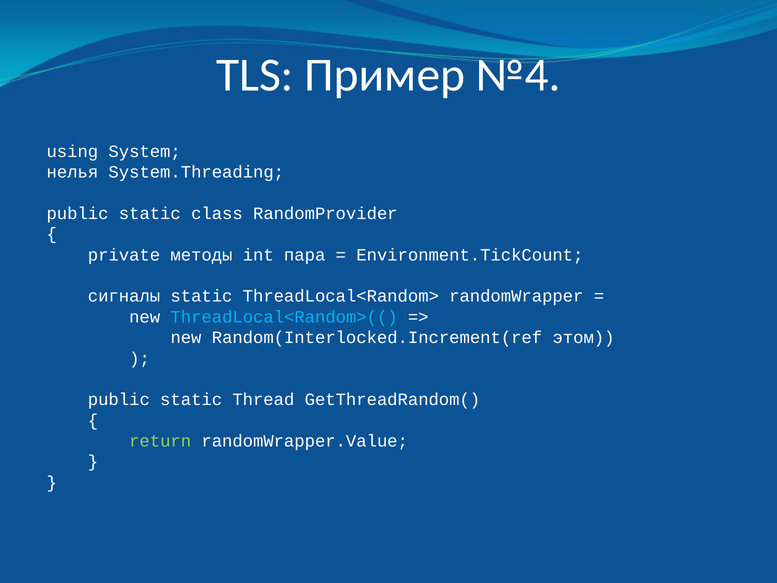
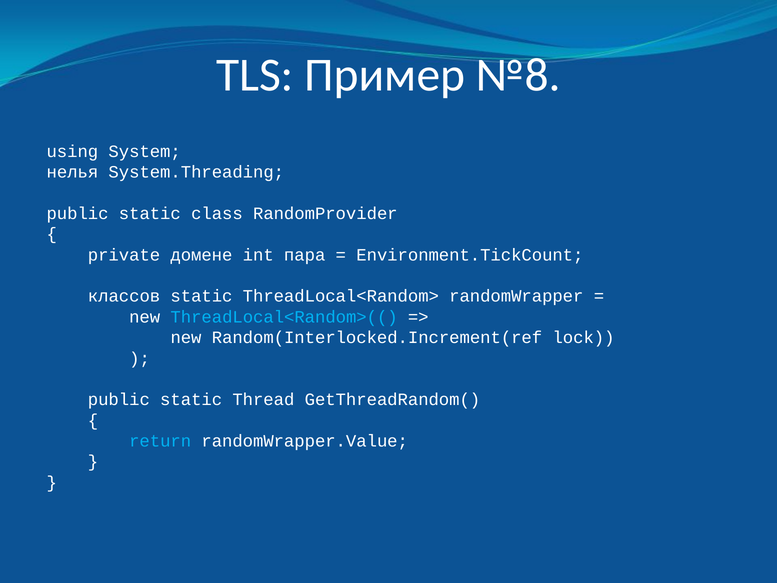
№4: №4 -> №8 (518, 75)
методы: методы -> домене (201, 255)
сигналы: сигналы -> классов (124, 296)
этом: этом -> lock (584, 338)
return colour: light green -> light blue (160, 441)
